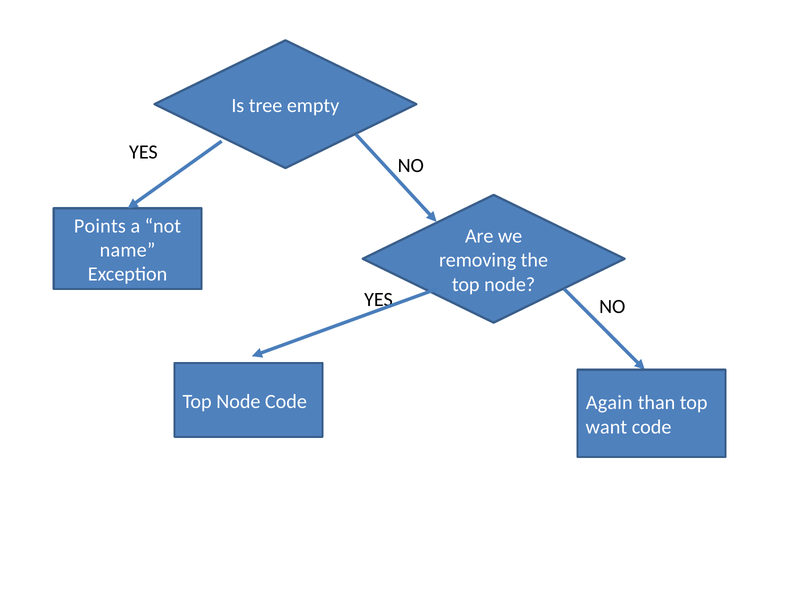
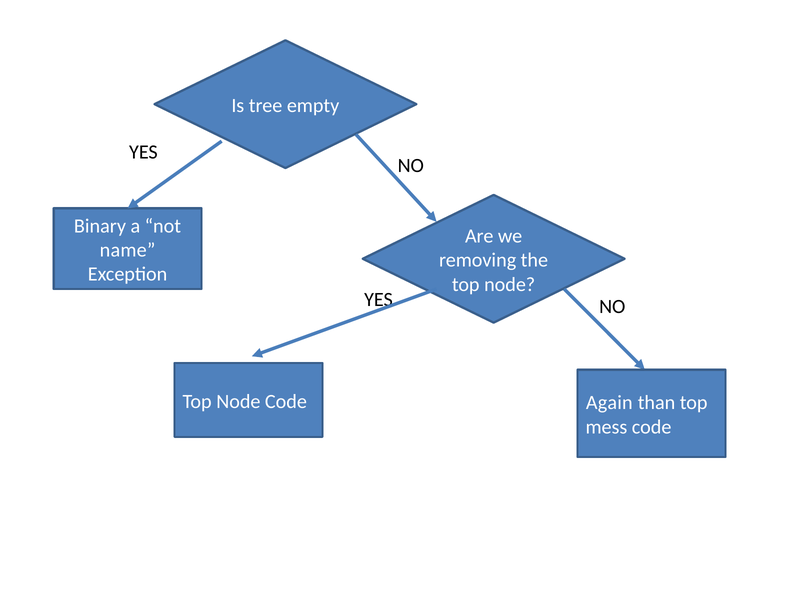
Points: Points -> Binary (100, 226)
want: want -> mess (606, 427)
